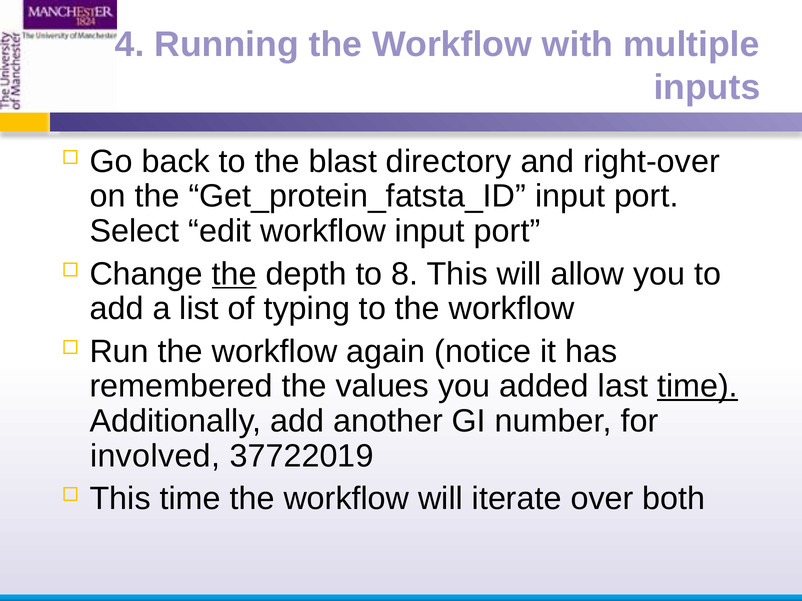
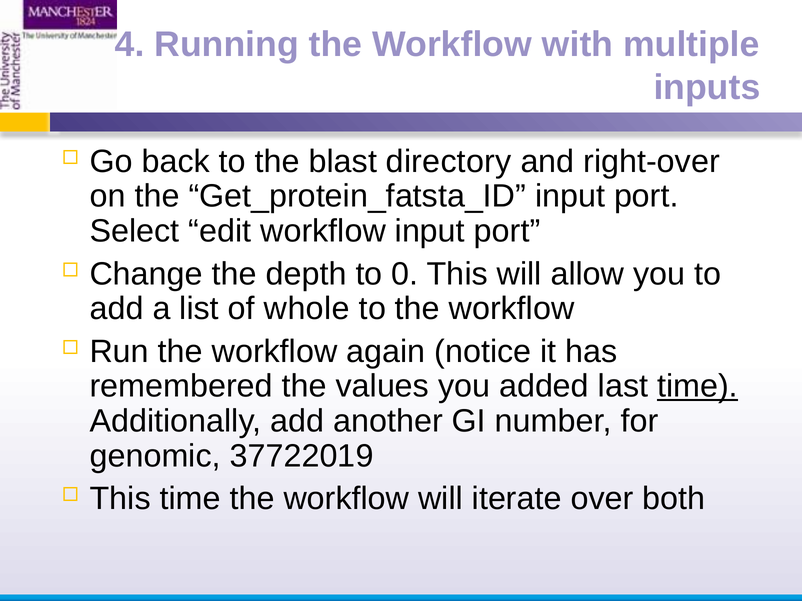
the underline: present -> none (234, 274)
8: 8 -> 0 (405, 274)
typing: typing -> whole (307, 309)
involved: involved -> genomic (155, 456)
